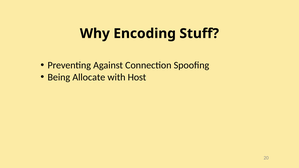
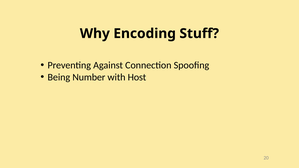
Allocate: Allocate -> Number (89, 77)
